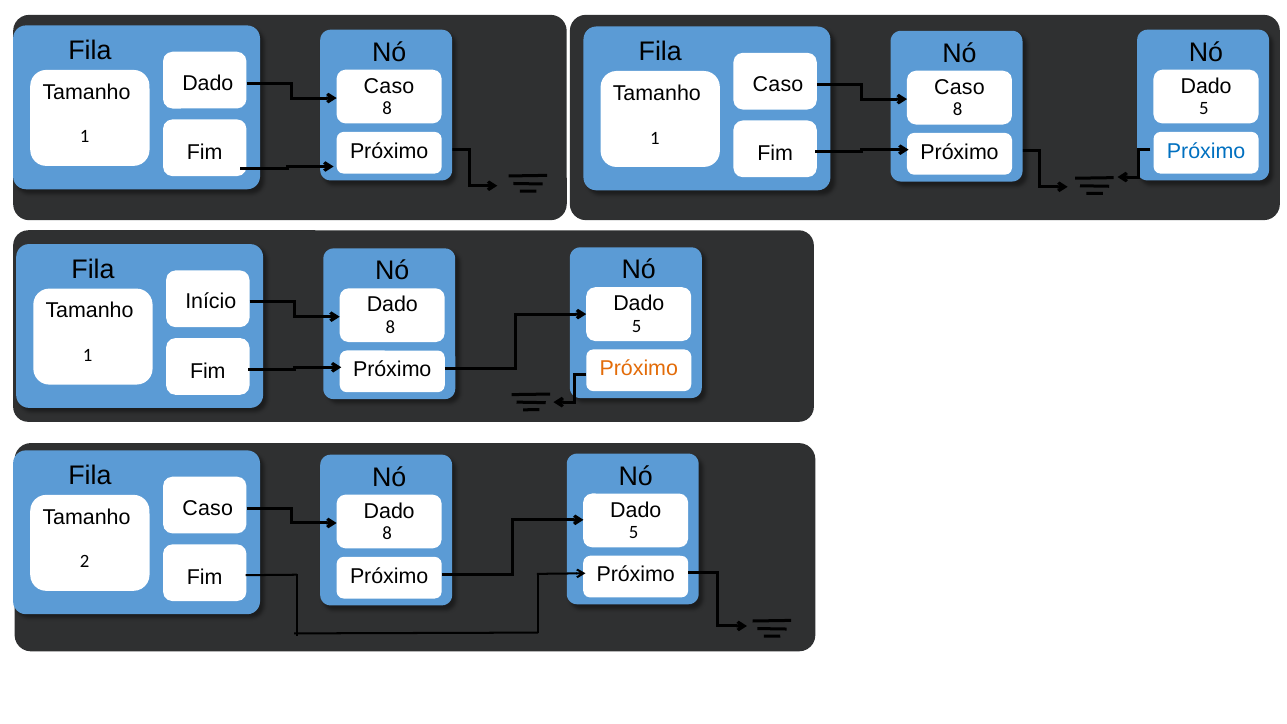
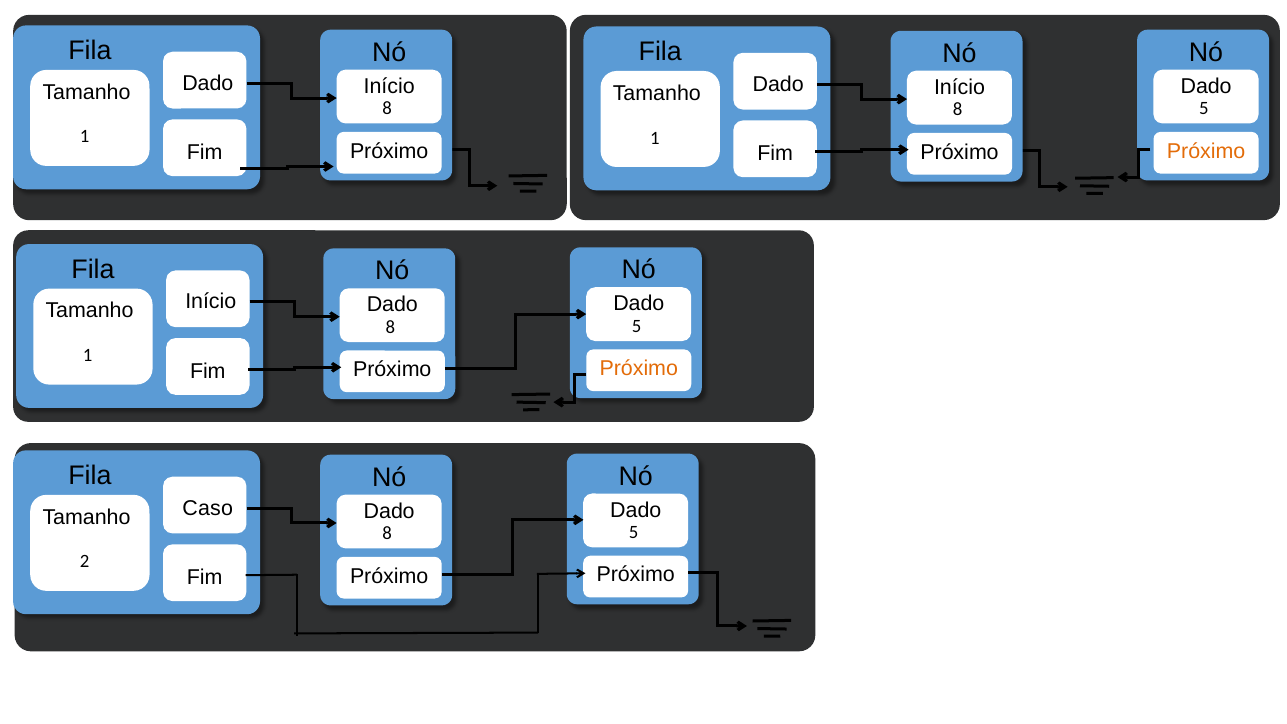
Caso: Caso -> Início (389, 86)
Caso: Caso -> Início (960, 87)
Caso: Caso -> Dado (778, 84)
Próximo colour: blue -> orange (1206, 151)
